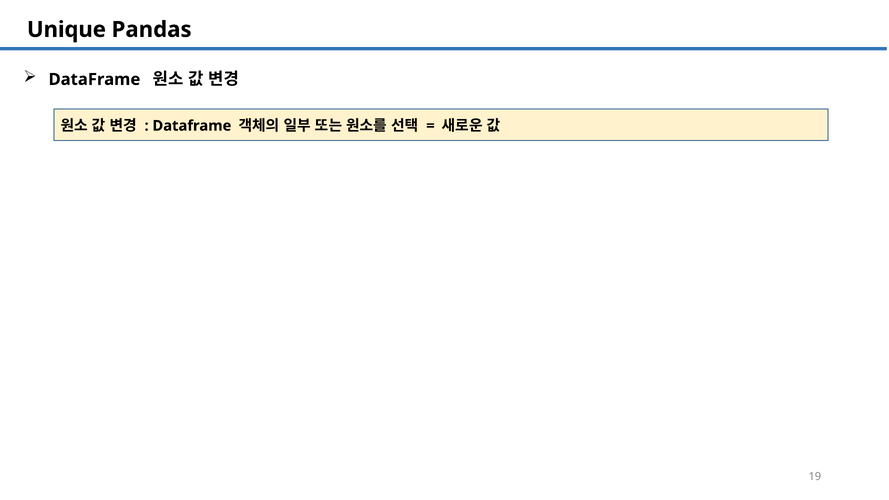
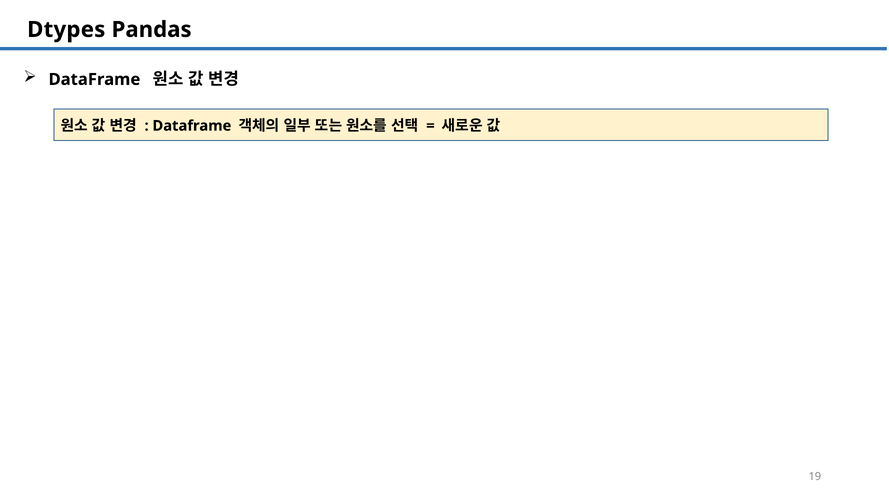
Unique: Unique -> Dtypes (66, 30)
